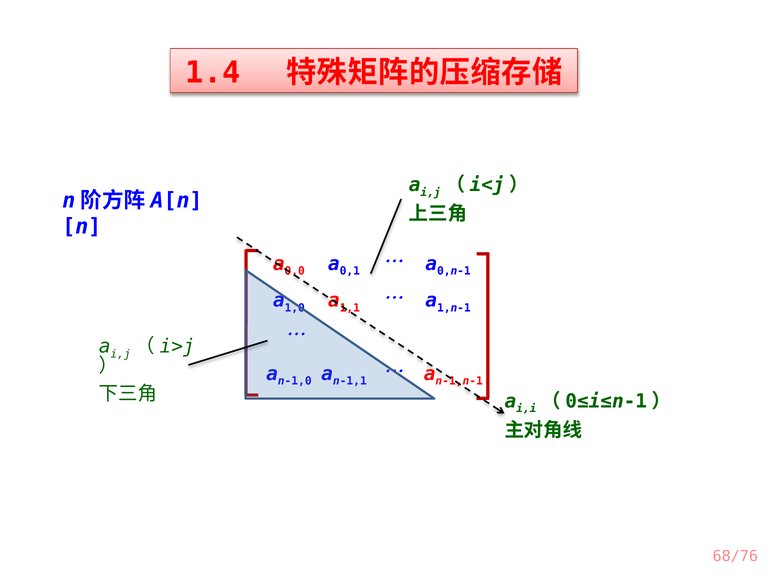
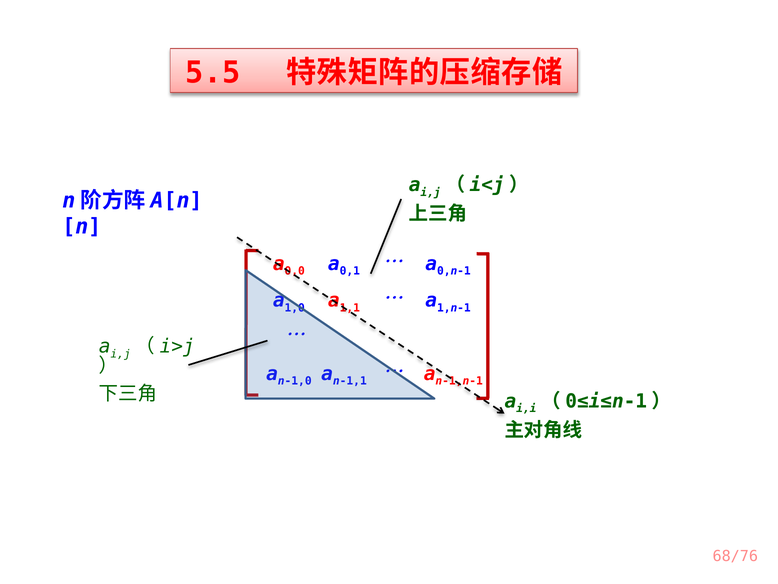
1.4: 1.4 -> 5.5 (213, 73)
